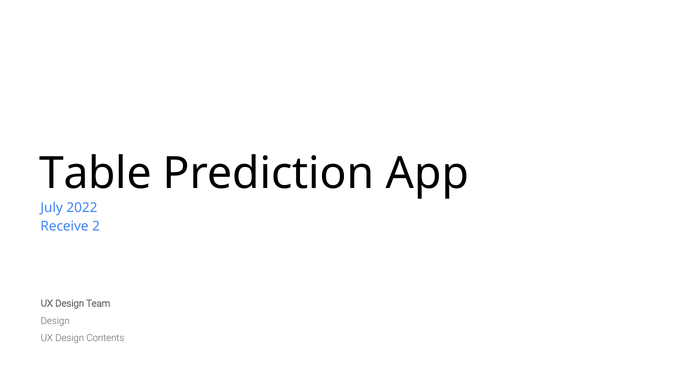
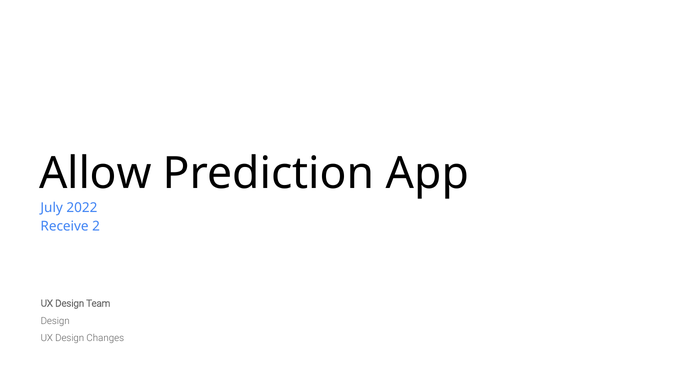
Table: Table -> Allow (95, 173)
Contents: Contents -> Changes (105, 338)
